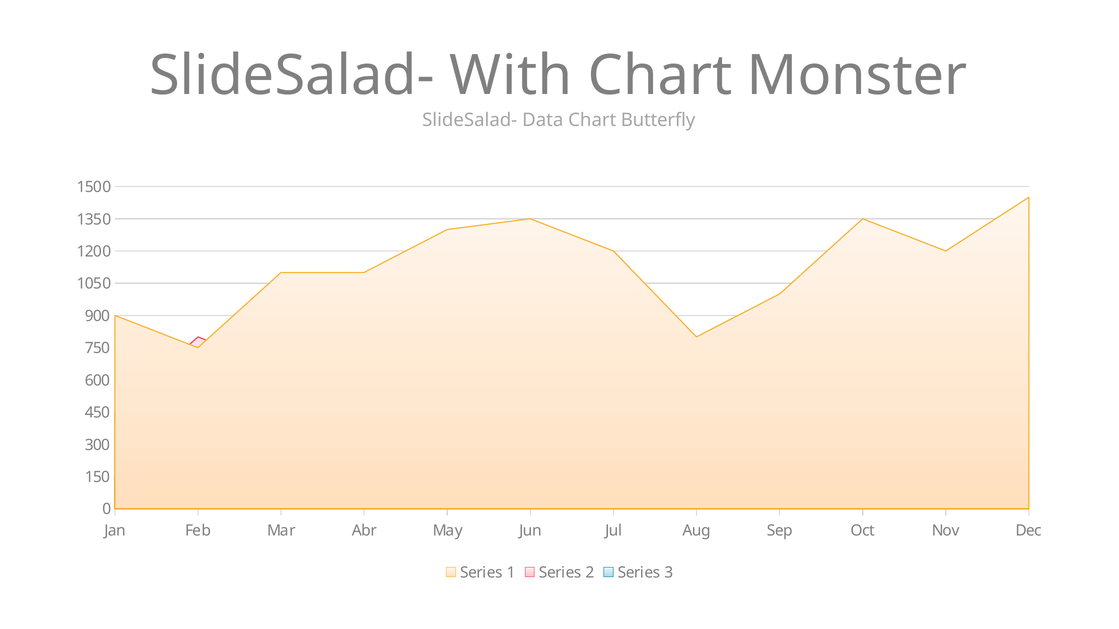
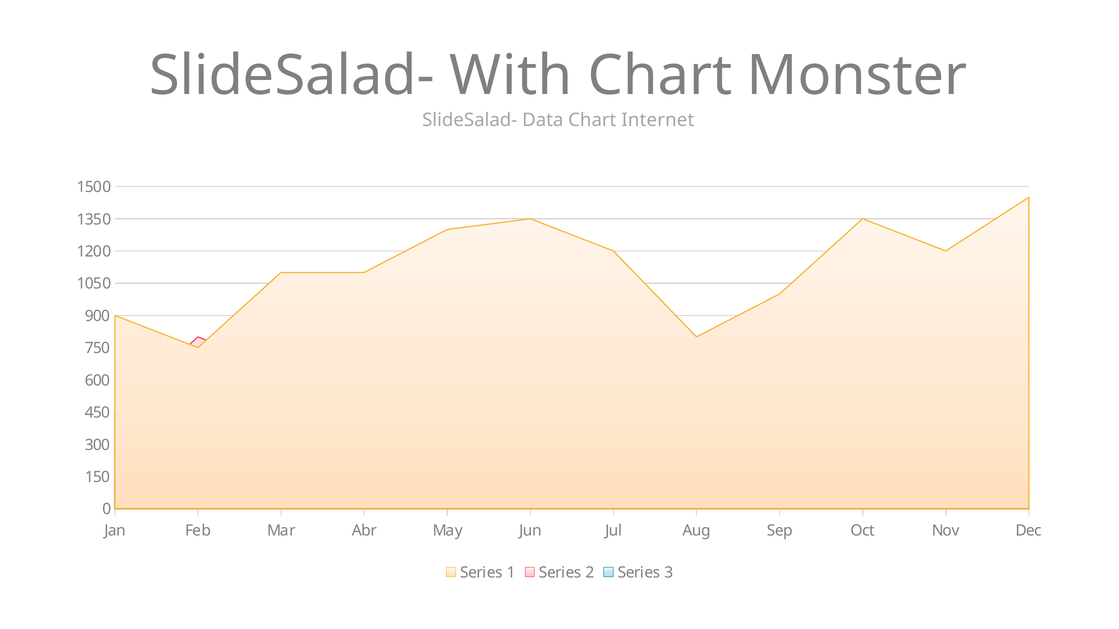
Butterfly: Butterfly -> Internet (658, 120)
